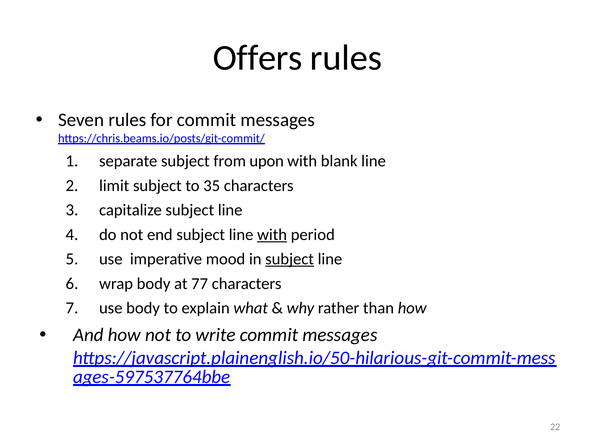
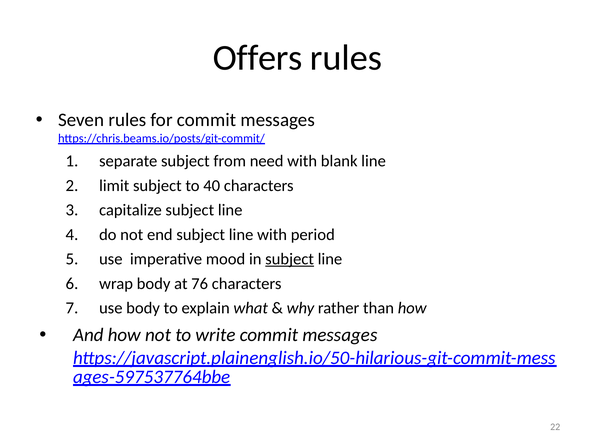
upon: upon -> need (267, 161)
35: 35 -> 40 (212, 186)
with underline: present -> none (272, 235)
77: 77 -> 76 (200, 284)
